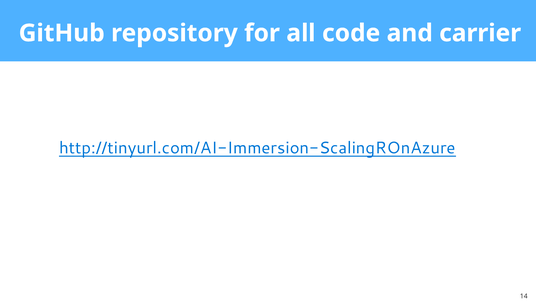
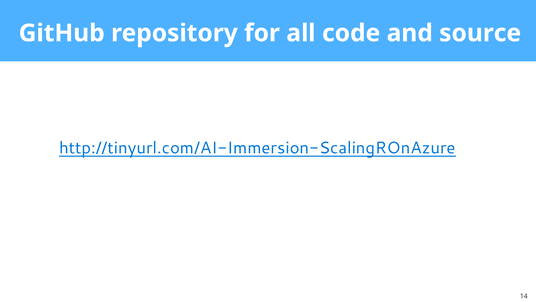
carrier: carrier -> source (480, 33)
